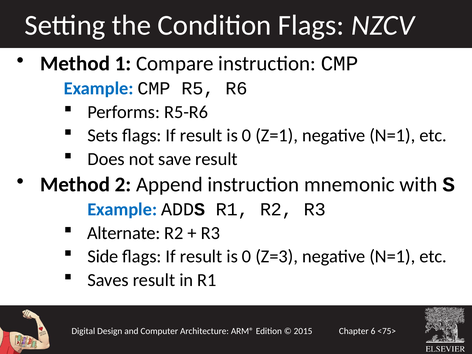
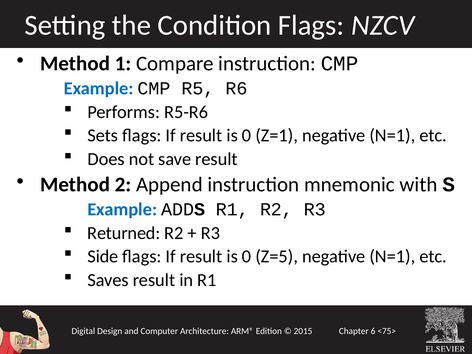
Alternate: Alternate -> Returned (124, 233)
Z=3: Z=3 -> Z=5 (277, 256)
